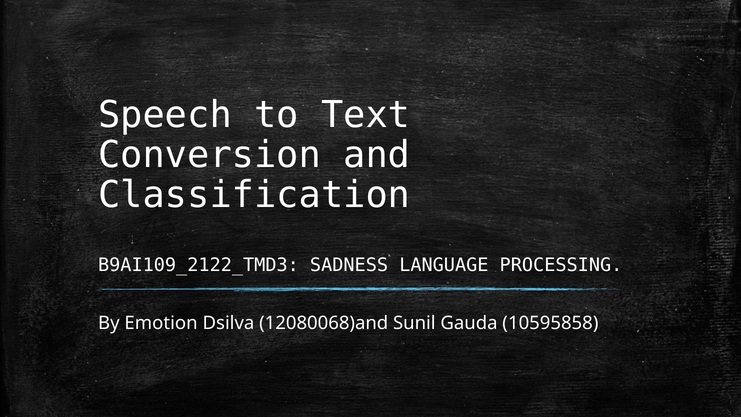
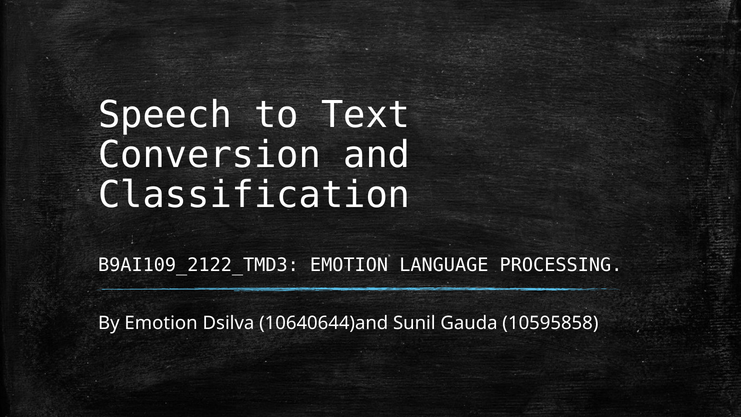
B9AI109_2122_TMD3 SADNESS: SADNESS -> EMOTION (349, 265)
12080068)and: 12080068)and -> 10640644)and (324, 323)
